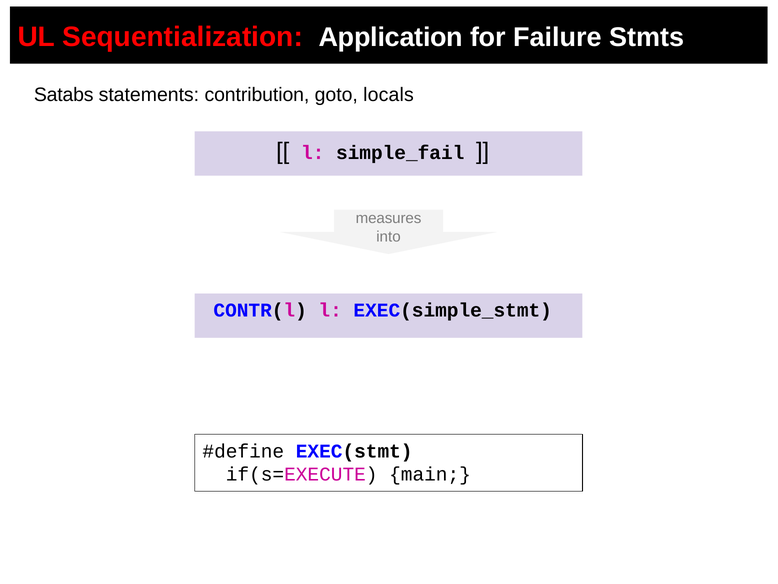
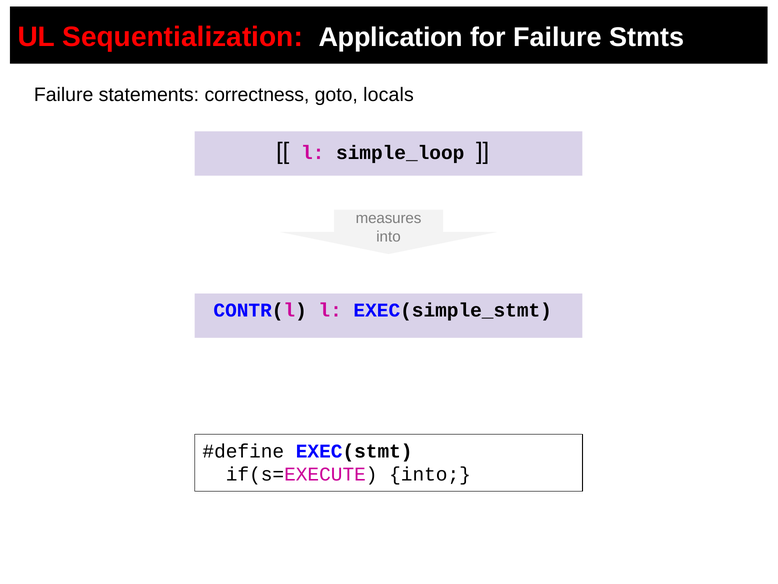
Satabs: Satabs -> Failure (64, 95)
contribution: contribution -> correctness (257, 95)
simple_fail: simple_fail -> simple_loop (400, 152)
if(s=EXECUTE main: main -> into (430, 474)
